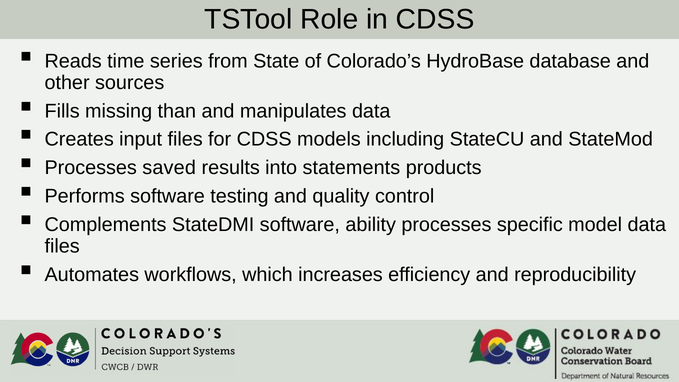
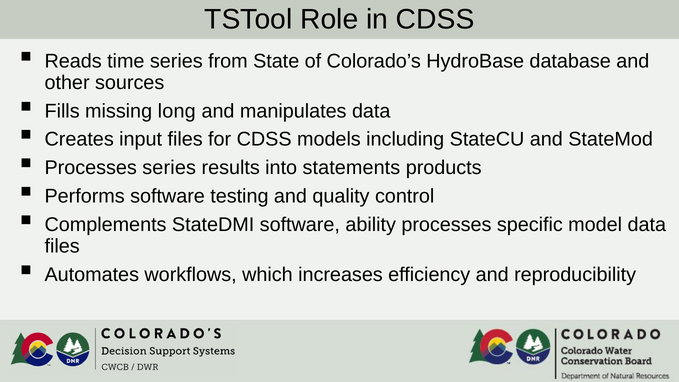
than: than -> long (177, 111)
Processes saved: saved -> series (169, 168)
